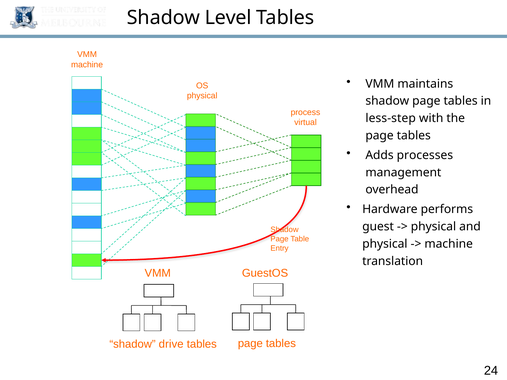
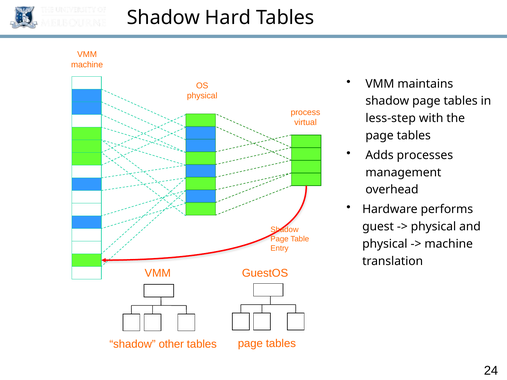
Level: Level -> Hard (228, 18)
drive: drive -> other (171, 344)
